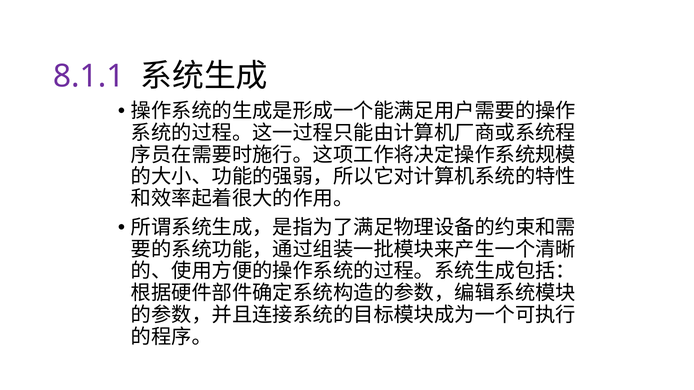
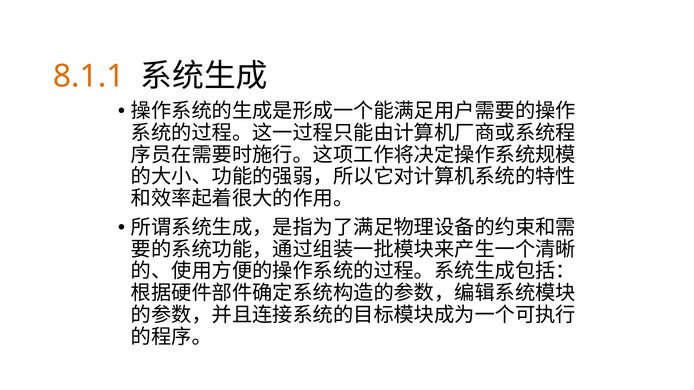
8.1.1 colour: purple -> orange (89, 76)
